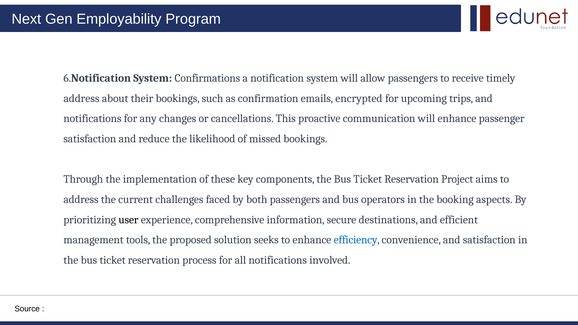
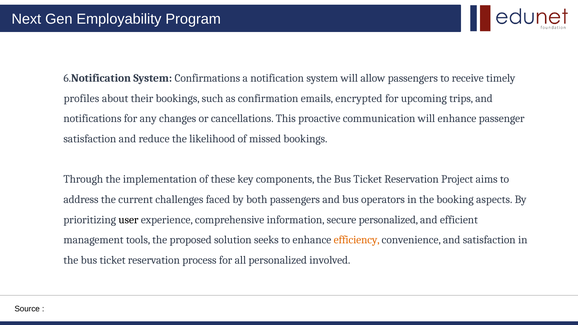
address: address -> profiles (81, 98)
secure destinations: destinations -> personalized (388, 220)
efficiency colour: blue -> orange (357, 240)
all notifications: notifications -> personalized (278, 260)
